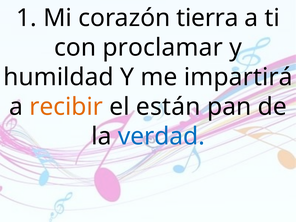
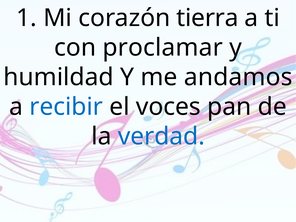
impartirá: impartirá -> andamos (238, 77)
recibir colour: orange -> blue (66, 107)
están: están -> voces (168, 107)
